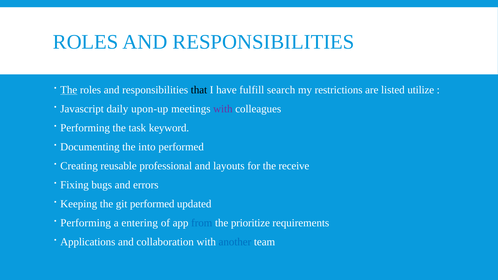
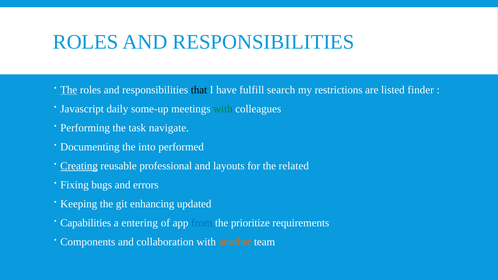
utilize: utilize -> finder (421, 90)
upon-up: upon-up -> some-up (150, 109)
with colour: purple -> green (223, 109)
keyword: keyword -> navigate (169, 128)
Creating underline: none -> present (79, 166)
receive: receive -> related (294, 166)
git performed: performed -> enhancing (152, 204)
Performing: Performing -> Capabilities (86, 223)
Applications: Applications -> Components (88, 242)
another colour: blue -> orange (235, 242)
